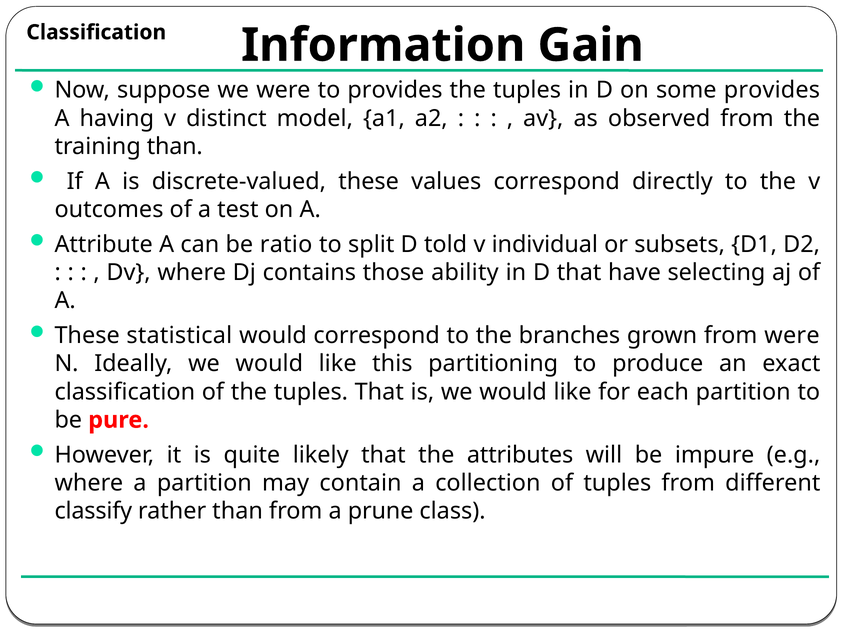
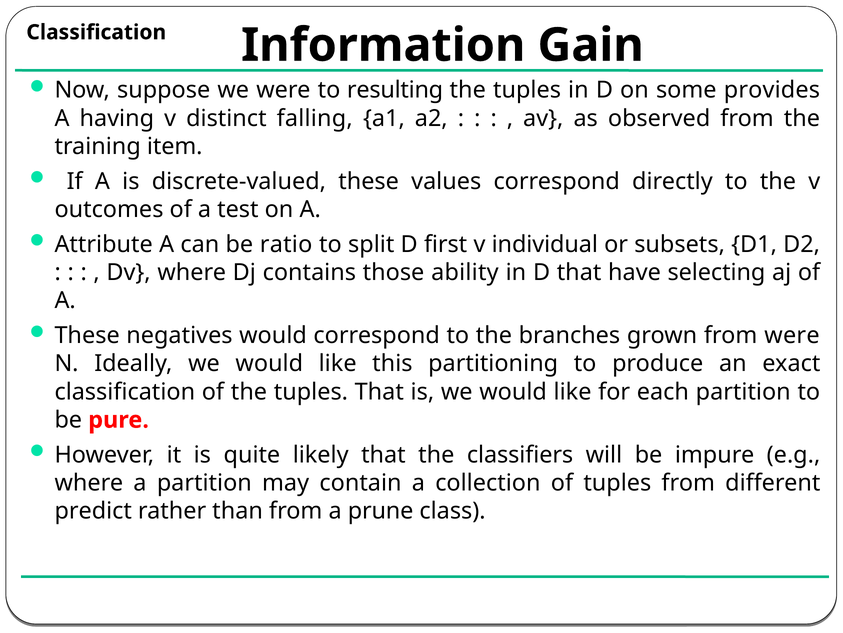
to provides: provides -> resulting (395, 90)
model: model -> falling (315, 118)
training than: than -> item (175, 146)
told: told -> first (446, 244)
statistical: statistical -> negatives (179, 335)
attributes: attributes -> classifiers (520, 454)
classify: classify -> predict (93, 511)
